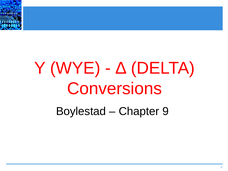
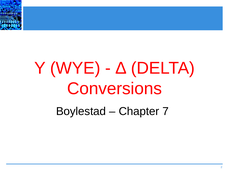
9: 9 -> 7 (166, 111)
